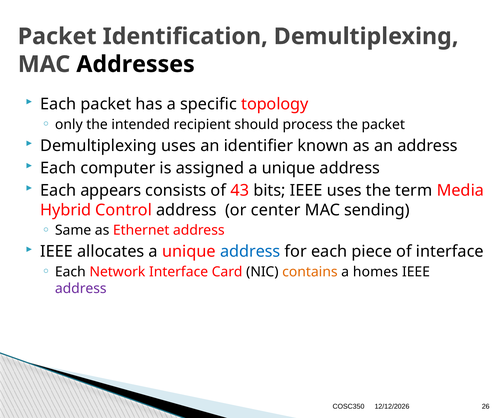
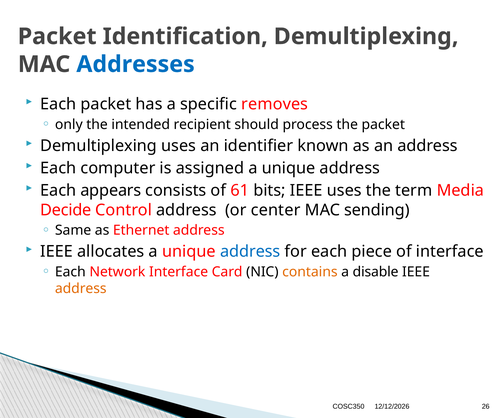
Addresses colour: black -> blue (136, 64)
topology: topology -> removes (275, 104)
43: 43 -> 61 (240, 191)
Hybrid: Hybrid -> Decide (66, 210)
homes: homes -> disable (376, 272)
address colour: purple -> orange (81, 289)
